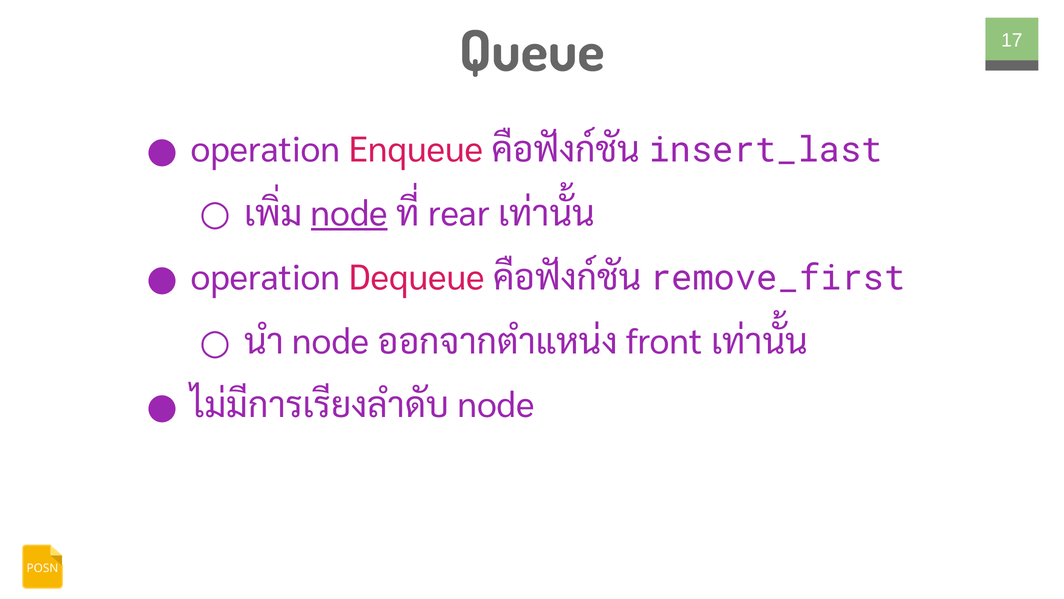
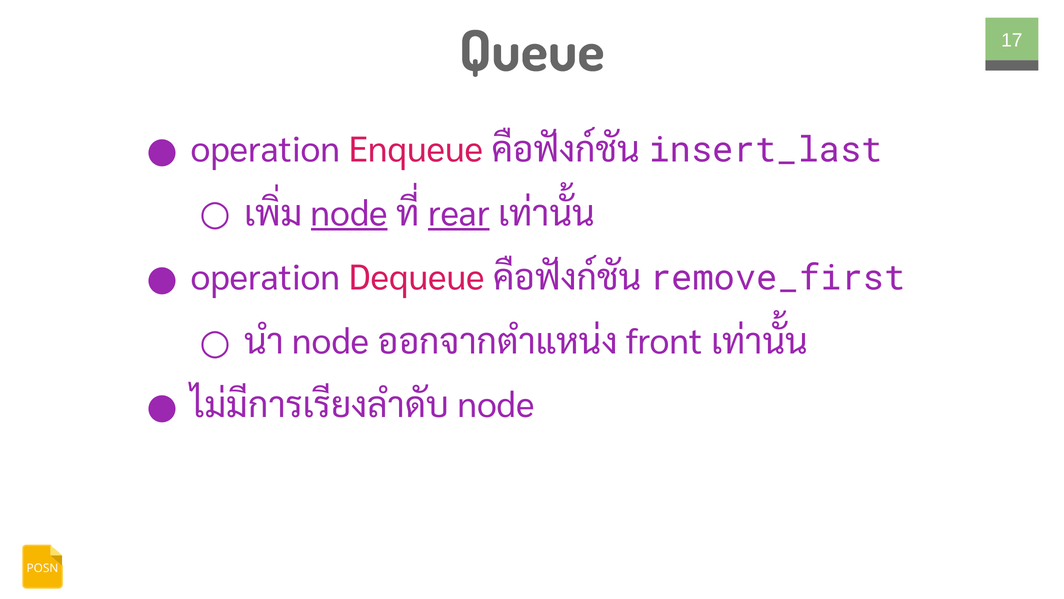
rear underline: none -> present (459, 214)
